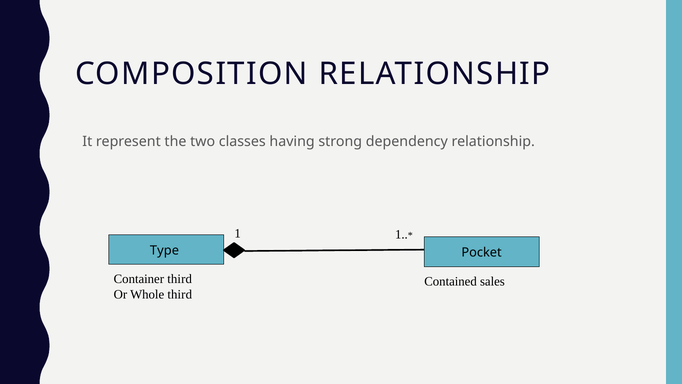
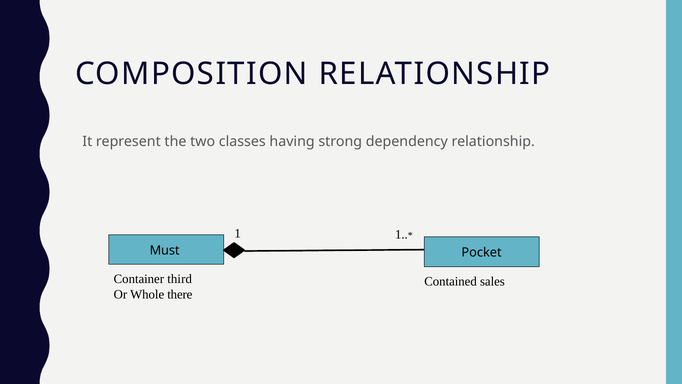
Type: Type -> Must (165, 250)
Whole third: third -> there (180, 294)
